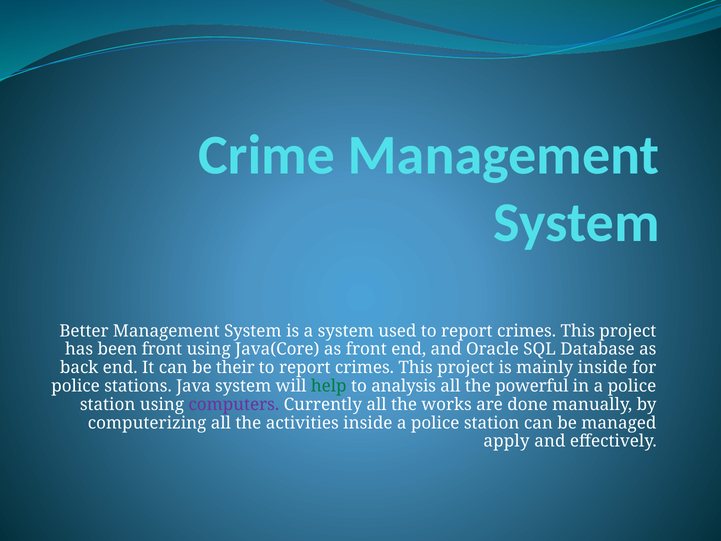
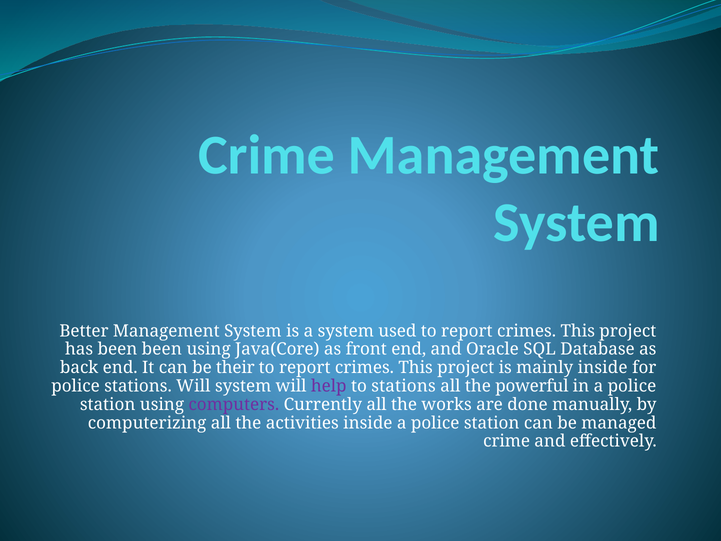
been front: front -> been (162, 349)
stations Java: Java -> Will (193, 386)
help colour: green -> purple (329, 386)
to analysis: analysis -> stations (404, 386)
apply: apply -> crime (507, 441)
